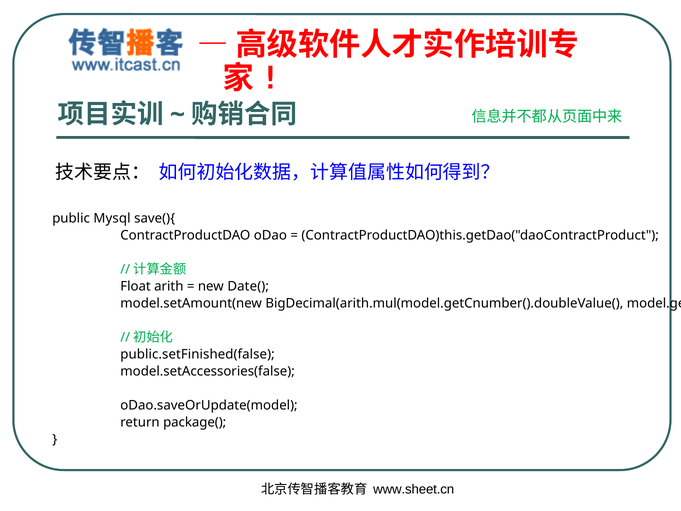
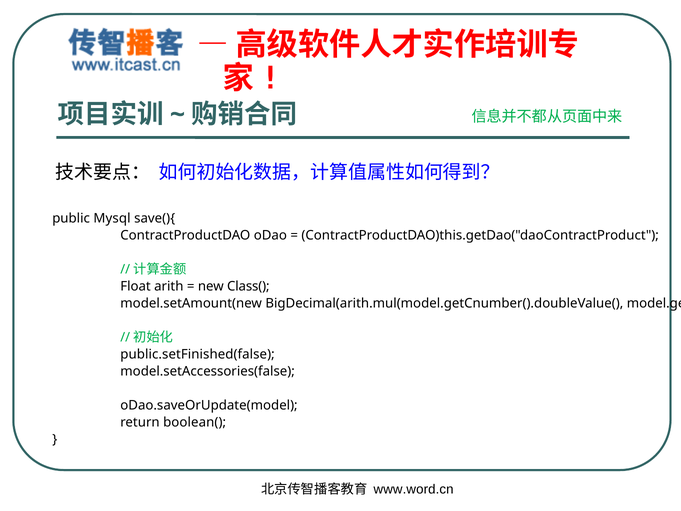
Date(: Date( -> Class( (248, 286)
package(: package( -> boolean( (195, 422)
www.sheet.cn: www.sheet.cn -> www.word.cn (414, 489)
